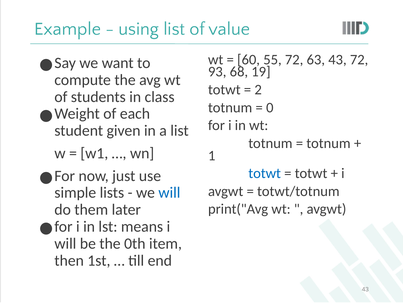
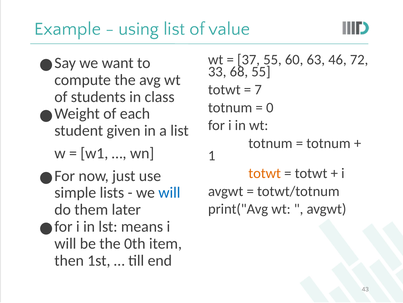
60: 60 -> 37 (249, 59)
55 72: 72 -> 60 (294, 59)
63 43: 43 -> 46 (337, 59)
93: 93 -> 33 (217, 72)
68 19: 19 -> 55 (261, 72)
2: 2 -> 7 (258, 89)
totwt colour: blue -> orange (265, 173)
